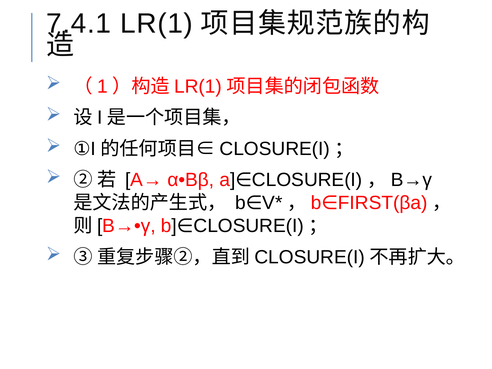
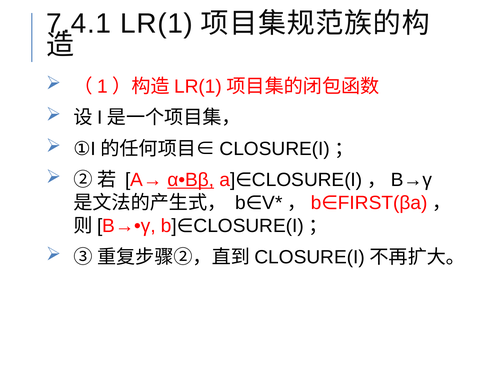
α•Bβ underline: none -> present (191, 180)
